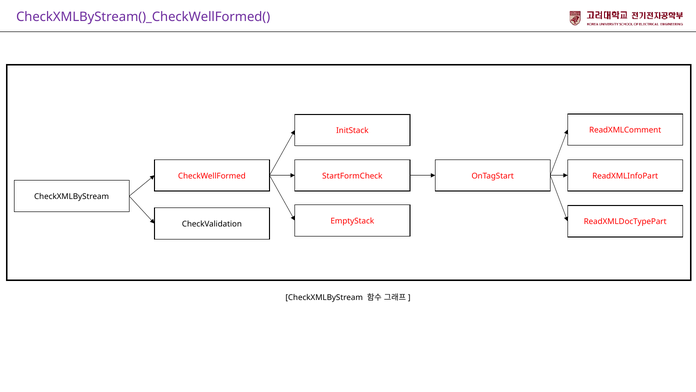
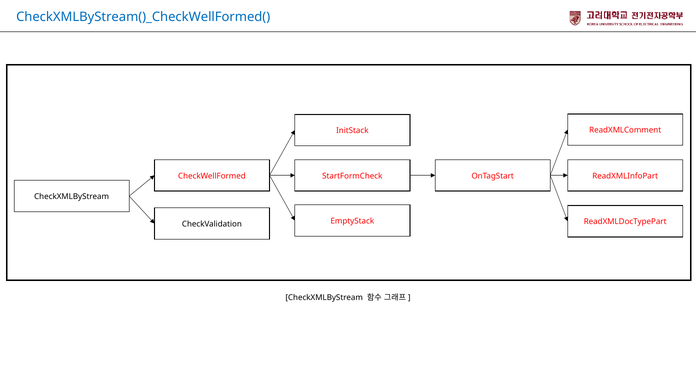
CheckXMLByStream()_CheckWellFormed( colour: purple -> blue (143, 17)
